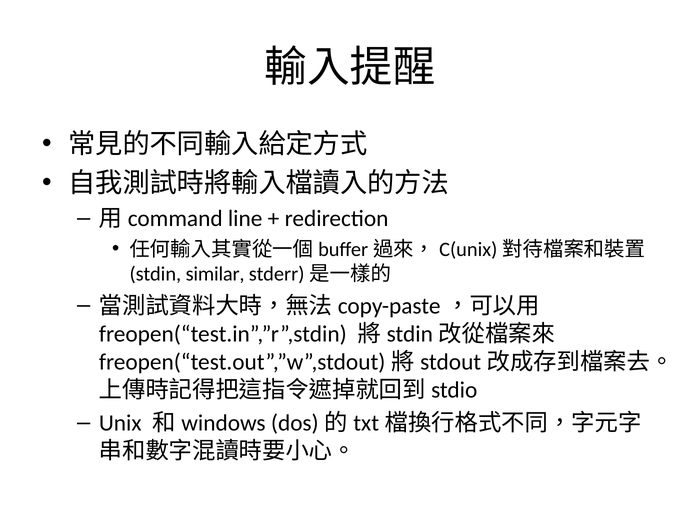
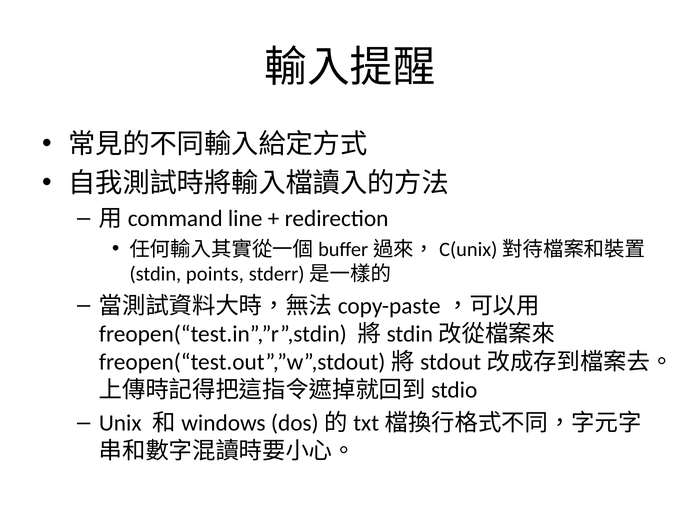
similar: similar -> points (215, 274)
